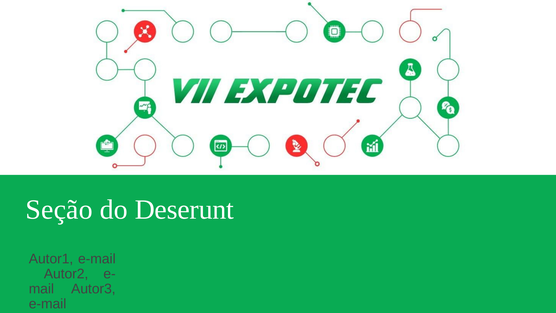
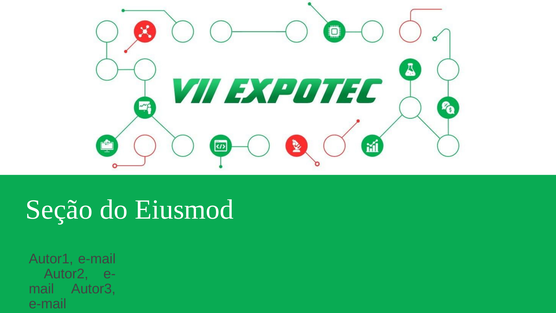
Deserunt: Deserunt -> Eiusmod (184, 209)
